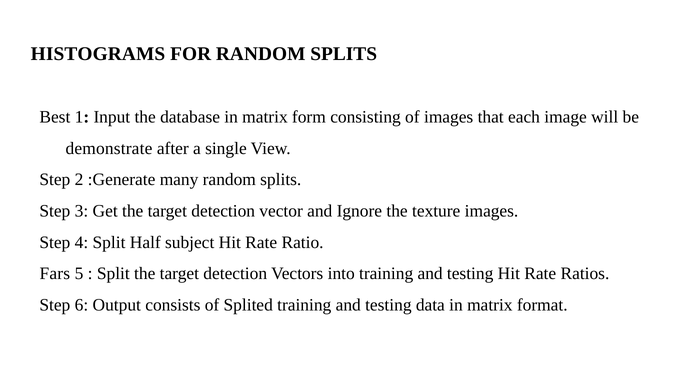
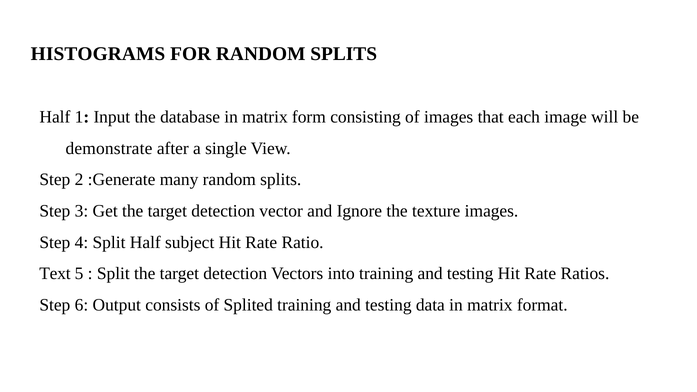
Best: Best -> Half (55, 117)
Fars: Fars -> Text (55, 274)
